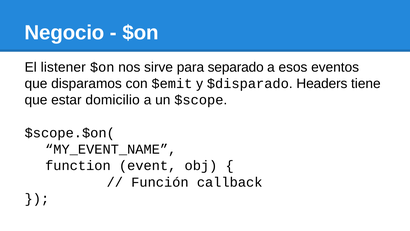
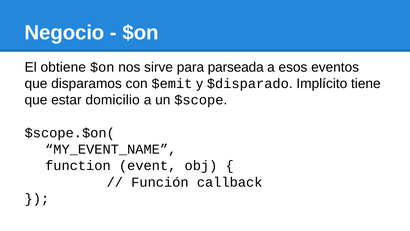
listener: listener -> obtiene (63, 67)
separado: separado -> parseada (236, 67)
Headers: Headers -> Implícito (322, 83)
